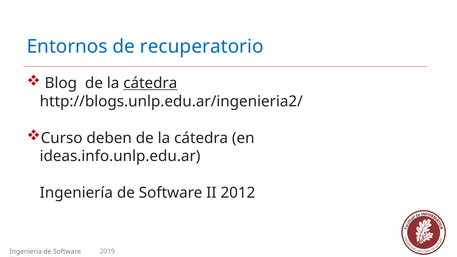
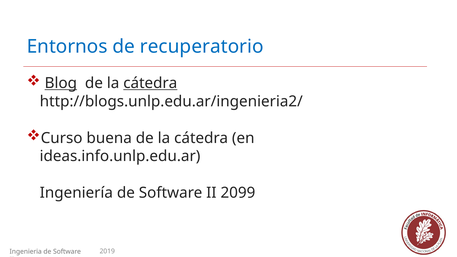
Blog underline: none -> present (61, 83)
deben: deben -> buena (109, 138)
2012: 2012 -> 2099 (238, 193)
